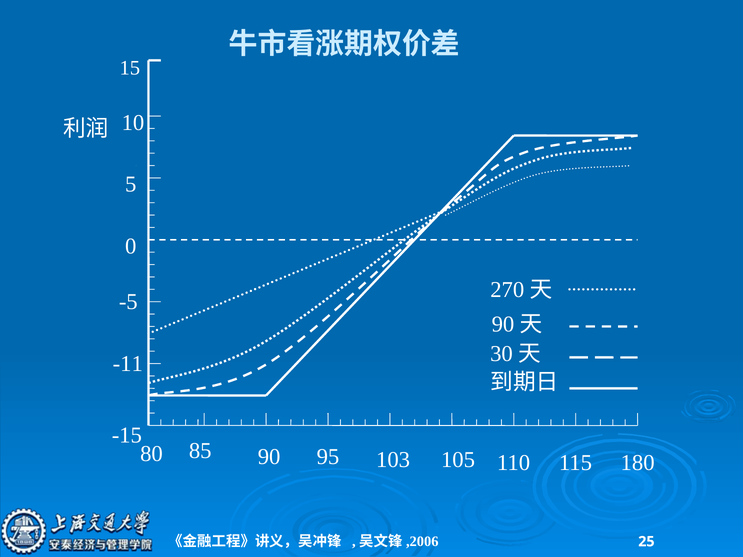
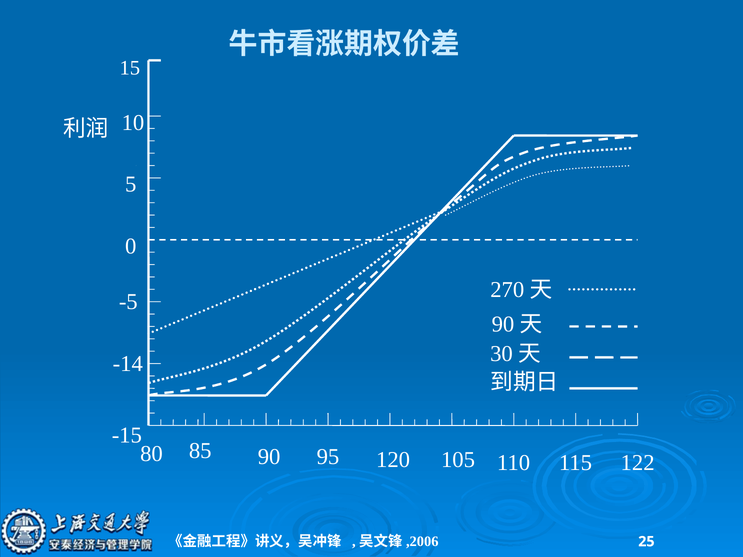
-11: -11 -> -14 (128, 364)
103: 103 -> 120 (393, 460)
180: 180 -> 122 (638, 463)
